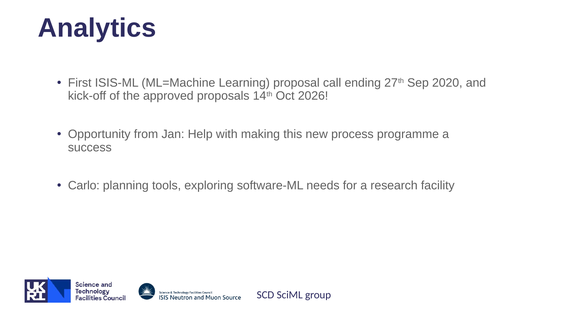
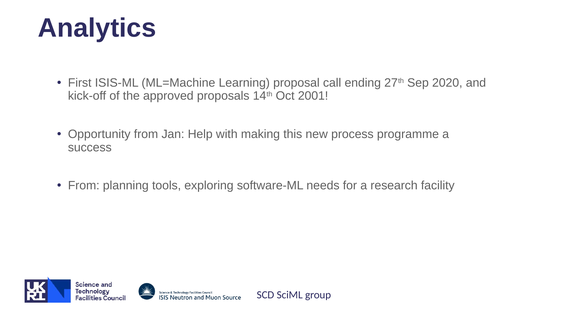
2026: 2026 -> 2001 (313, 96)
Carlo: Carlo -> From (84, 186)
